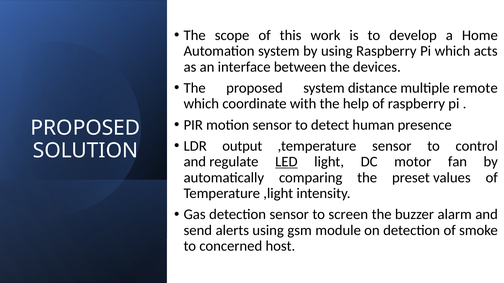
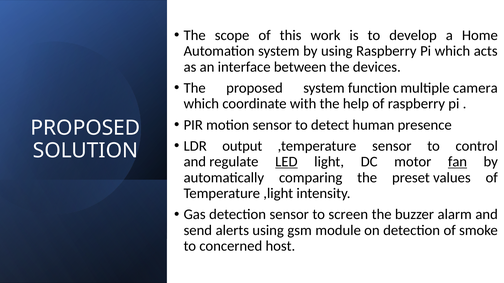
distance: distance -> function (373, 88)
remote: remote -> camera (475, 88)
fan underline: none -> present (457, 162)
